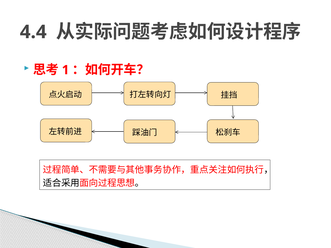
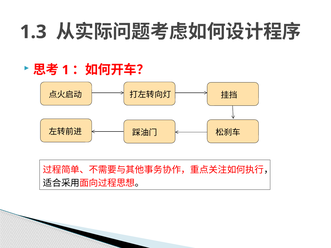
4.4: 4.4 -> 1.3 (33, 32)
